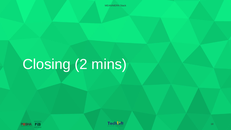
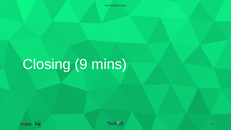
2: 2 -> 9 (81, 64)
